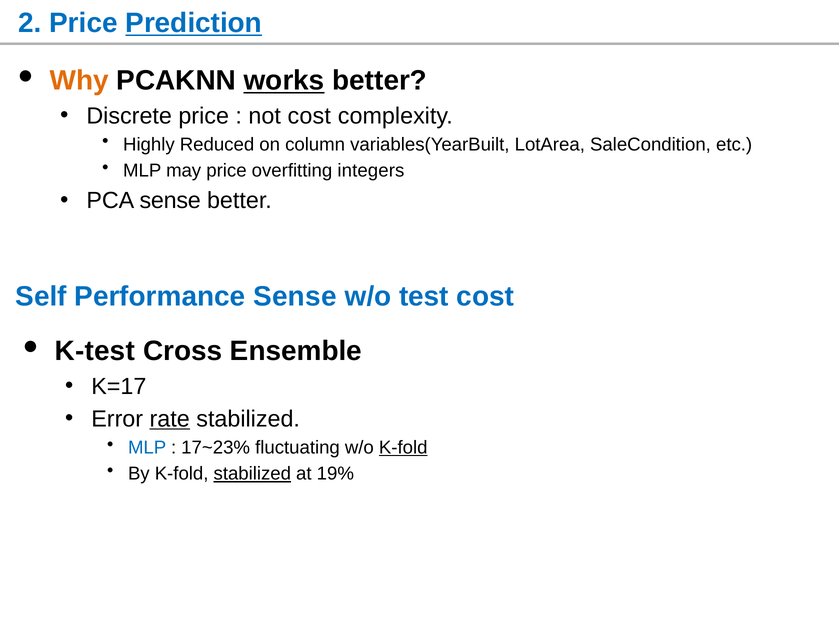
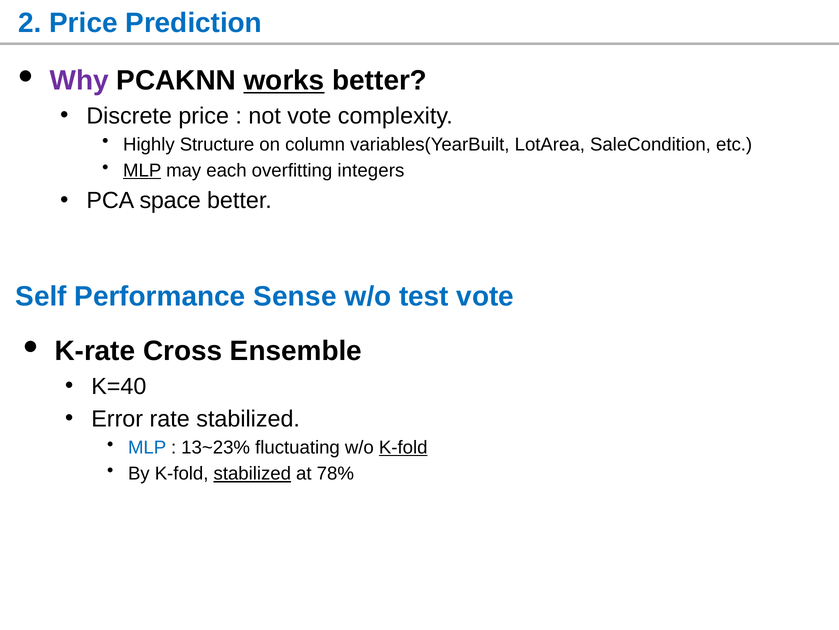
Prediction underline: present -> none (194, 23)
Why colour: orange -> purple (79, 81)
not cost: cost -> vote (309, 116)
Reduced: Reduced -> Structure (217, 144)
MLP underline: none -> present (142, 170)
may price: price -> each (226, 170)
PCA sense: sense -> space (170, 201)
test cost: cost -> vote (485, 296)
K-test: K-test -> K-rate (95, 351)
K=17: K=17 -> K=40 (119, 386)
rate underline: present -> none (170, 419)
17~23%: 17~23% -> 13~23% (216, 447)
19%: 19% -> 78% (335, 473)
